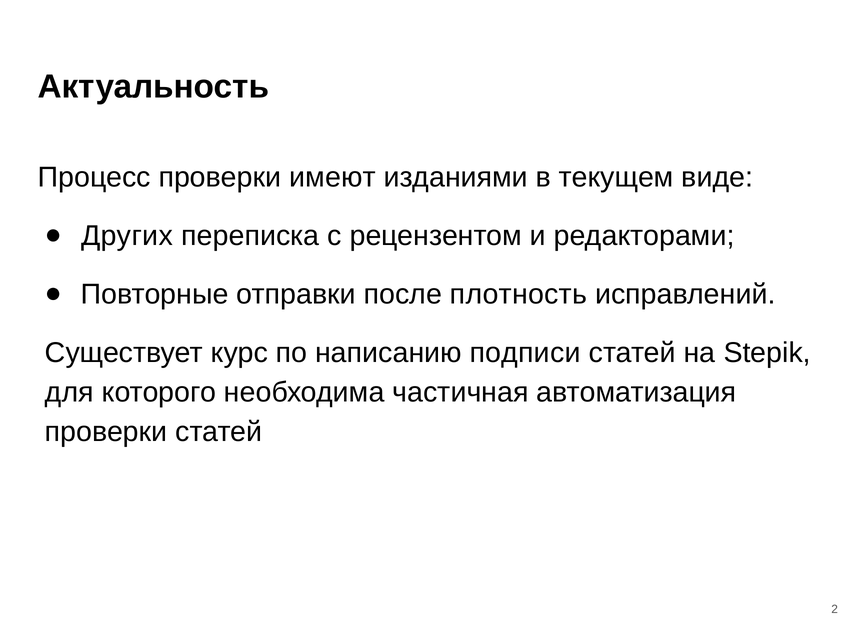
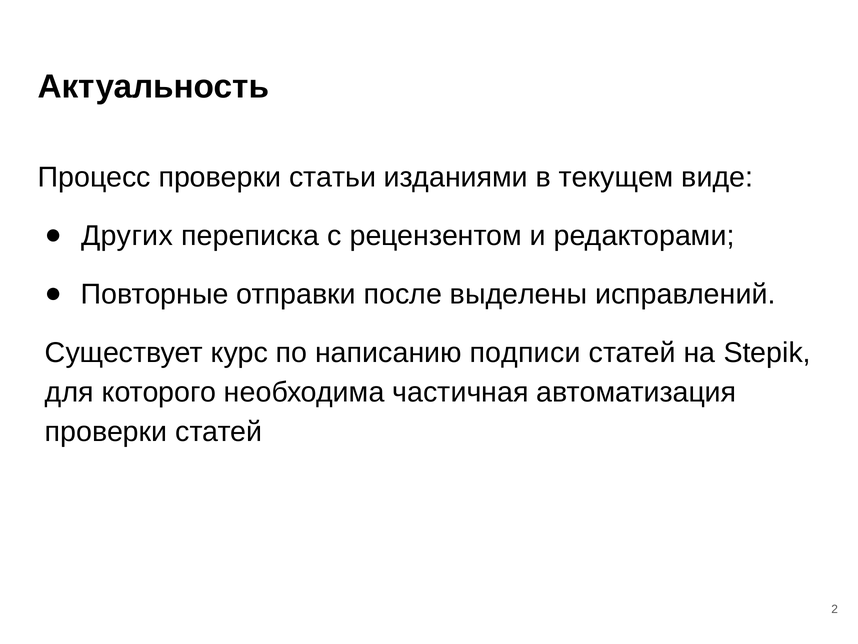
имеют: имеют -> статьи (333, 177)
плотность: плотность -> выделены (519, 294)
